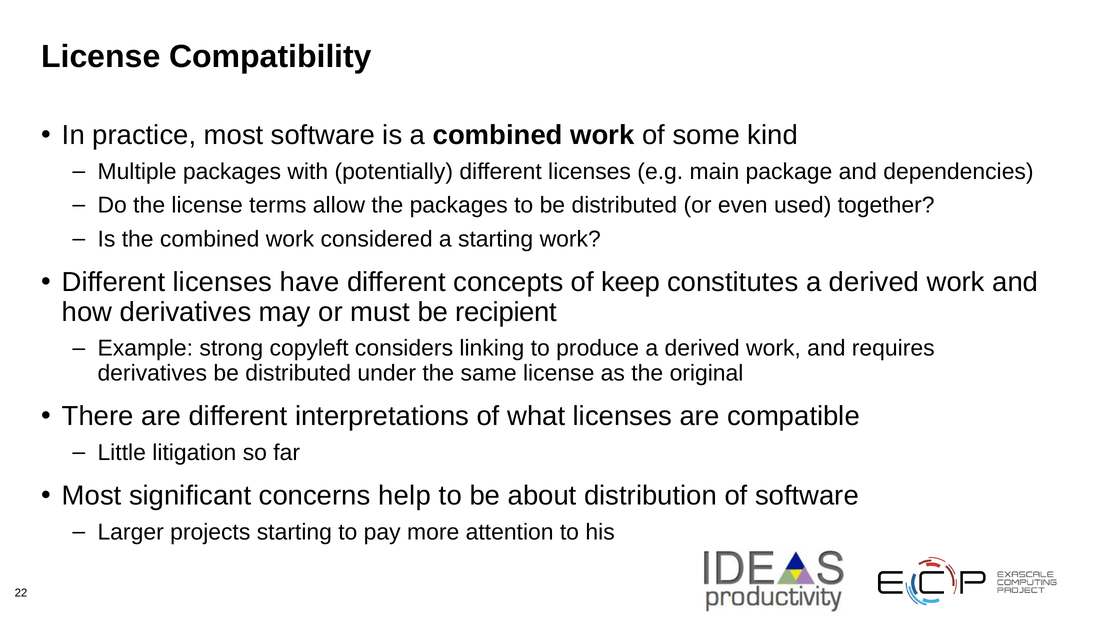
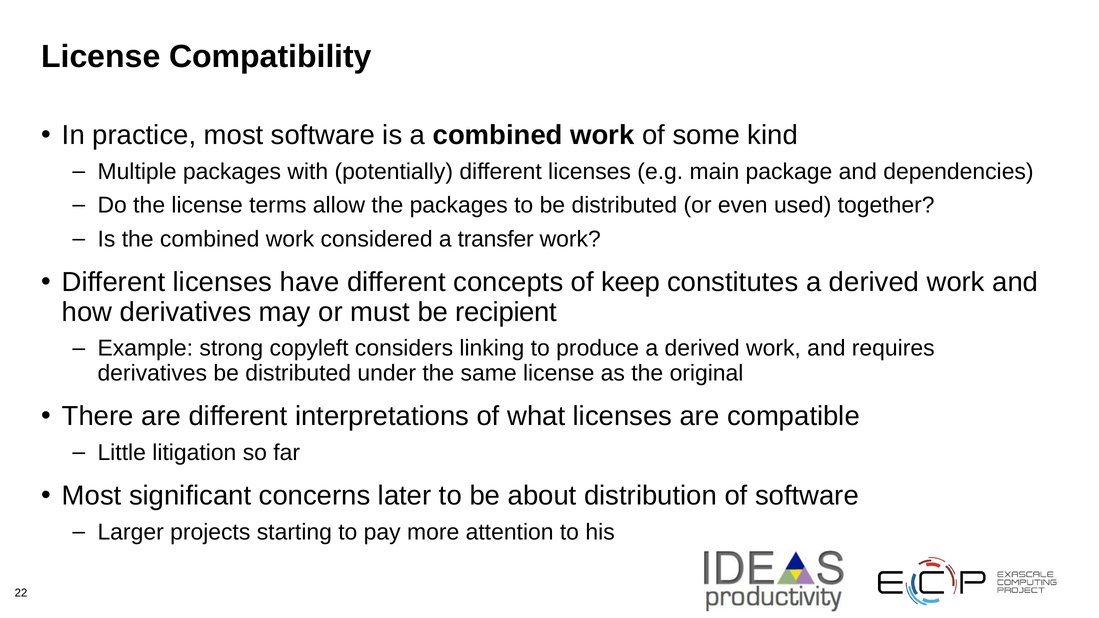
a starting: starting -> transfer (496, 239)
help: help -> later (405, 496)
